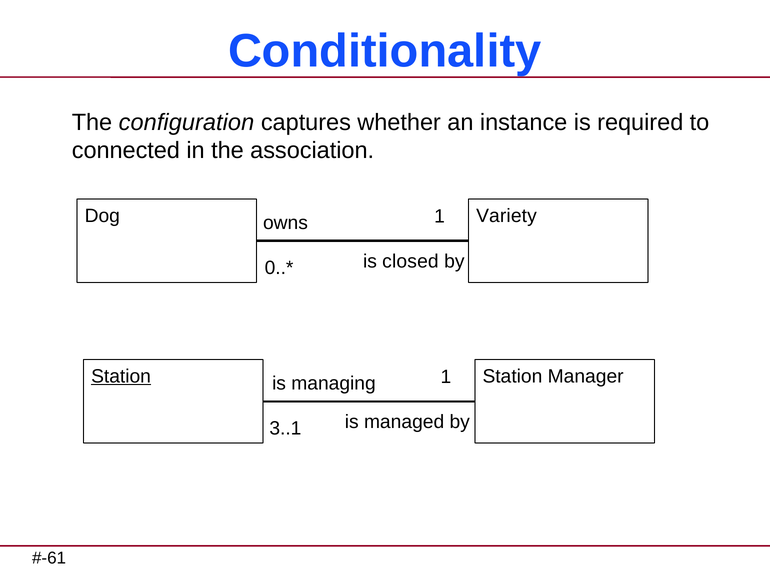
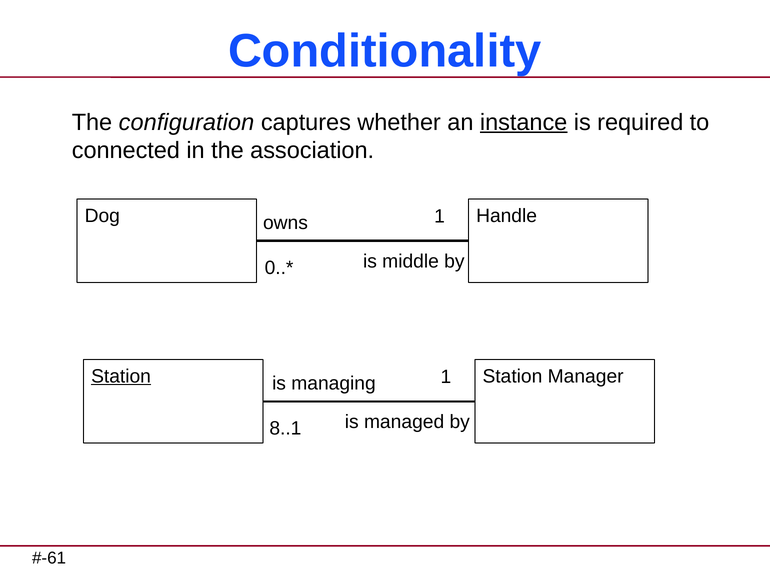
instance underline: none -> present (524, 122)
Variety: Variety -> Handle (507, 216)
closed: closed -> middle (411, 261)
3..1: 3..1 -> 8..1 (285, 428)
